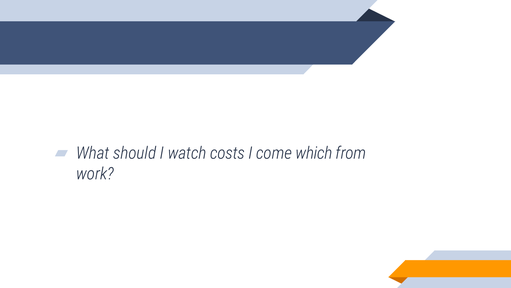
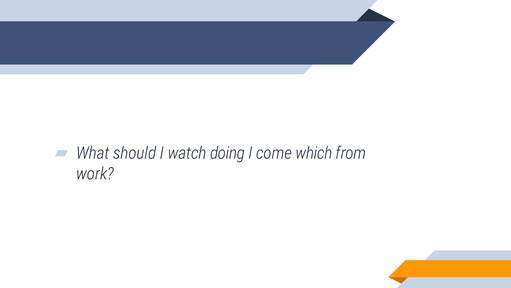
costs: costs -> doing (228, 153)
